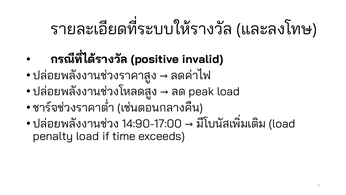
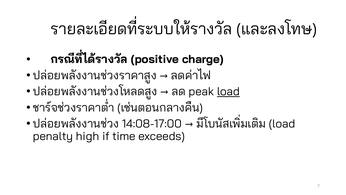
invalid: invalid -> charge (203, 59)
load underline: none -> present (228, 91)
14:90-17:00: 14:90-17:00 -> 14:08-17:00 (152, 124)
penalty load: load -> high (88, 136)
